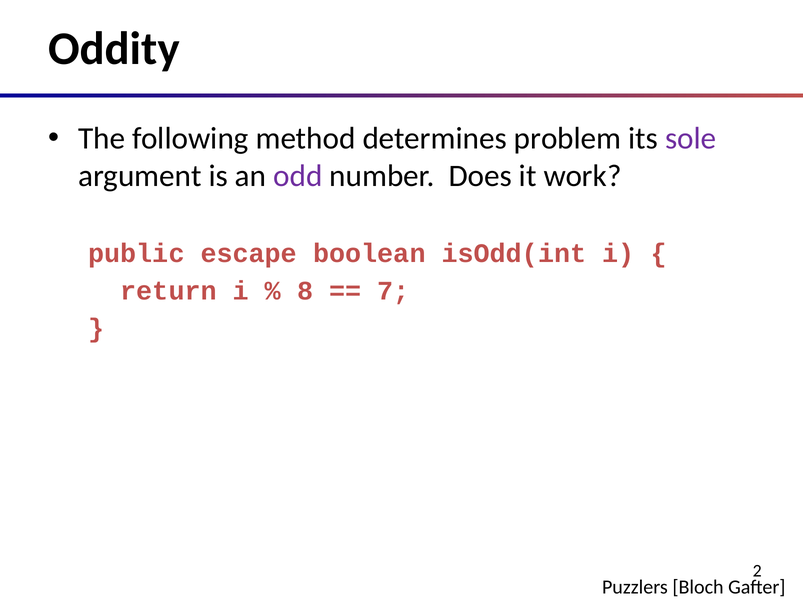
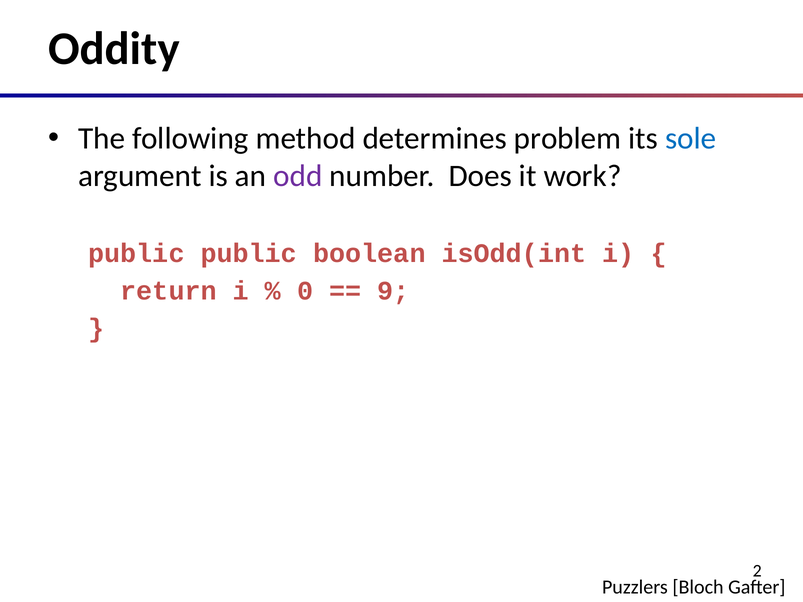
sole colour: purple -> blue (691, 139)
public escape: escape -> public (249, 253)
8: 8 -> 0 (305, 291)
7: 7 -> 9 (393, 291)
